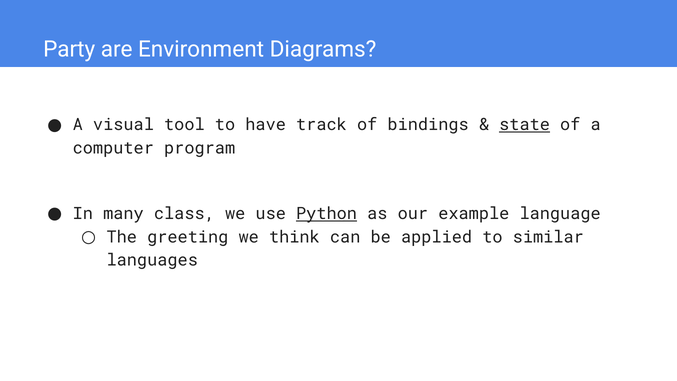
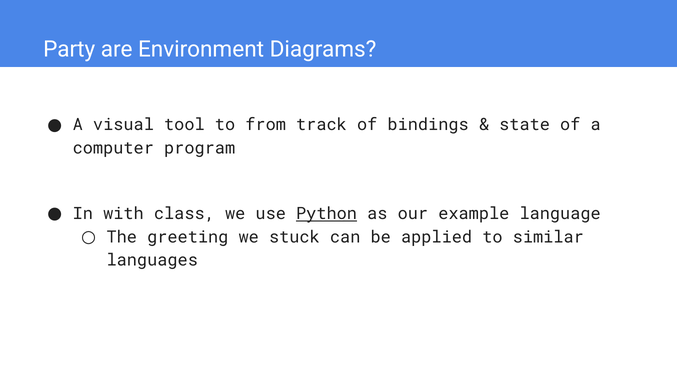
have: have -> from (266, 125)
state underline: present -> none (525, 125)
many: many -> with (123, 213)
think: think -> stuck (294, 237)
